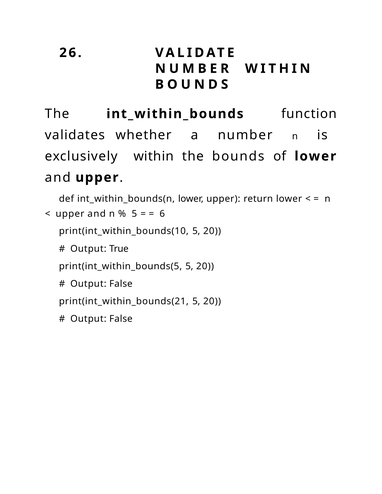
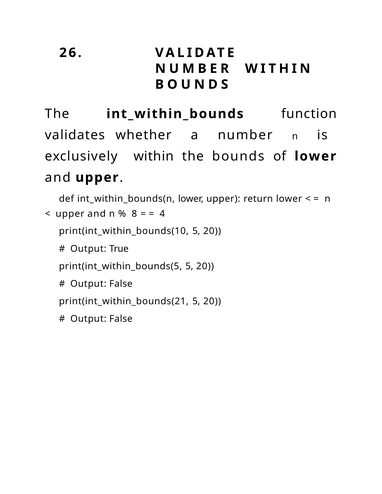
5: 5 -> 8 (134, 214)
6: 6 -> 4 (162, 214)
